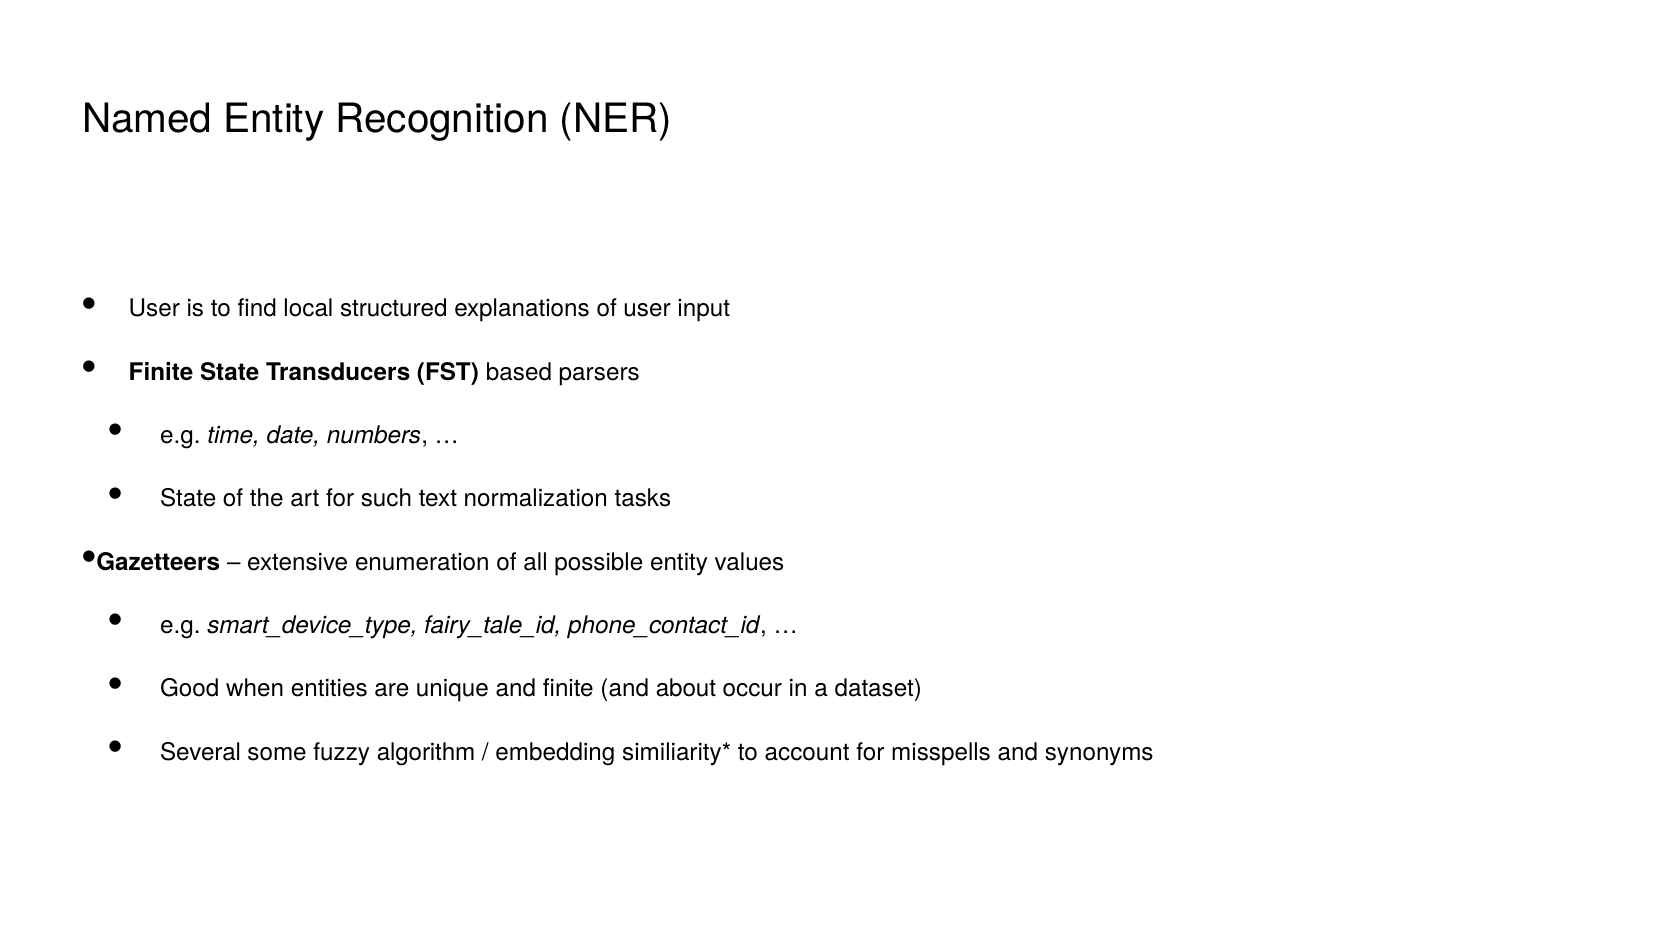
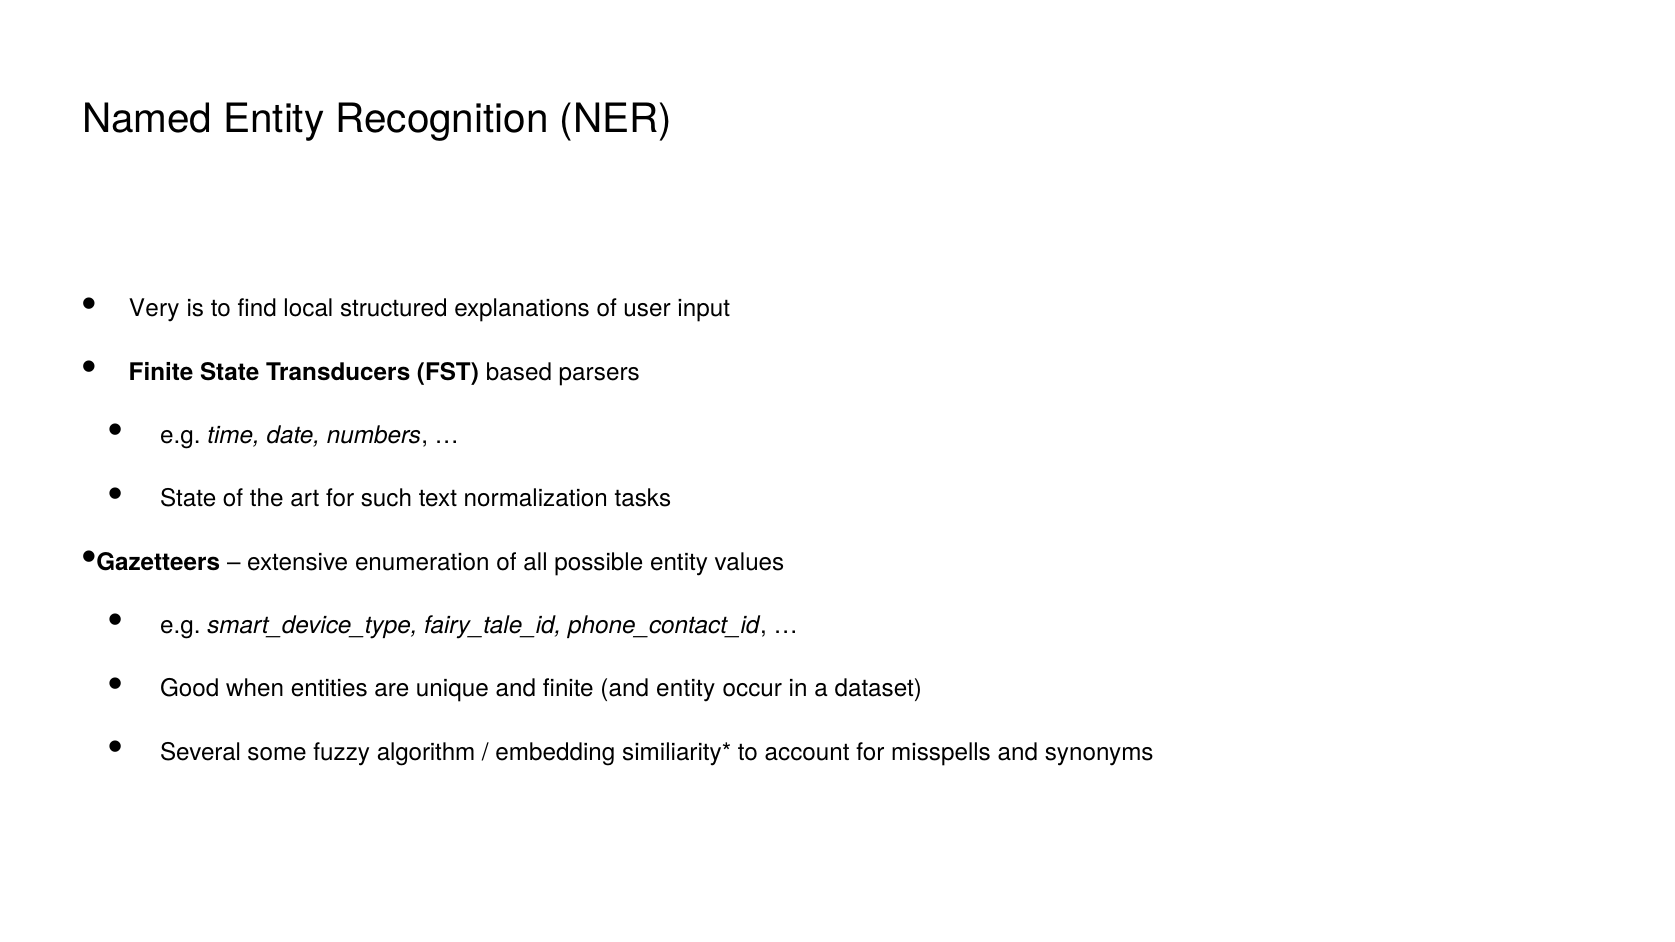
User: User -> Very (154, 309)
and about: about -> entity (686, 689)
